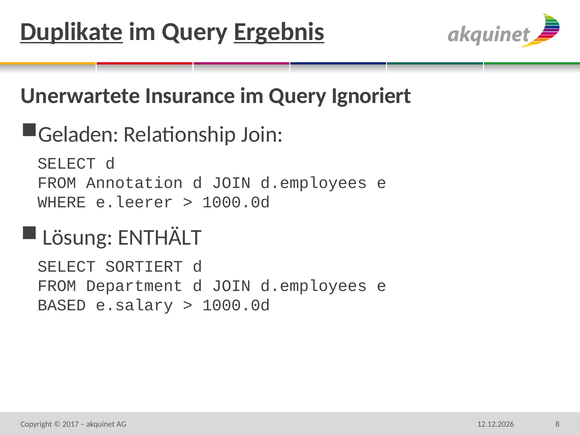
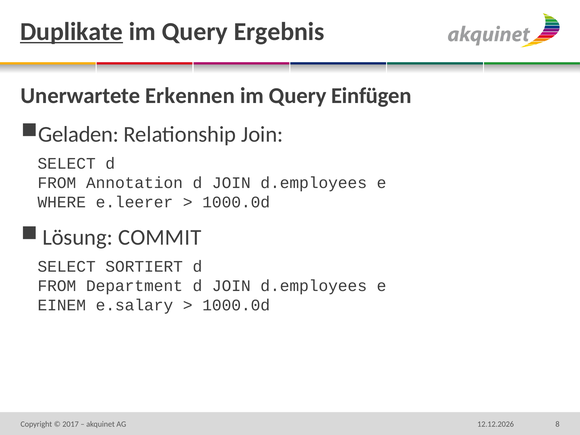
Ergebnis underline: present -> none (279, 32)
Insurance: Insurance -> Erkennen (190, 96)
Ignoriert: Ignoriert -> Einfügen (371, 96)
ENTHÄLT: ENTHÄLT -> COMMIT (160, 237)
BASED: BASED -> EINEM (62, 305)
